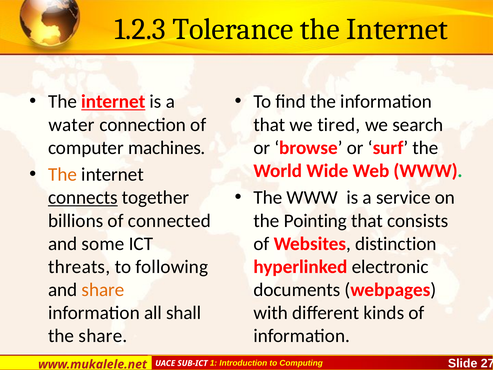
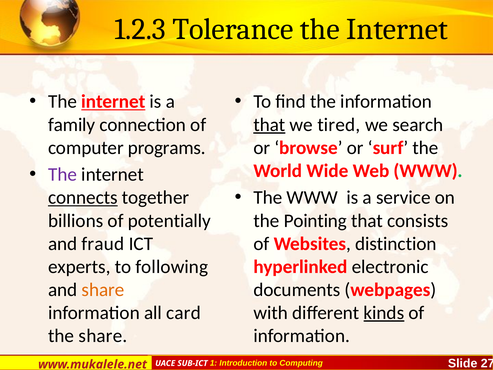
water: water -> family (72, 125)
that underline: none -> present (269, 125)
machines: machines -> programs (167, 148)
The colour: orange -> purple (63, 174)
connected: connected -> potentially (169, 221)
some: some -> fraud (103, 244)
threats: threats -> experts (79, 267)
shall: shall -> card (184, 313)
kinds underline: none -> present (384, 313)
